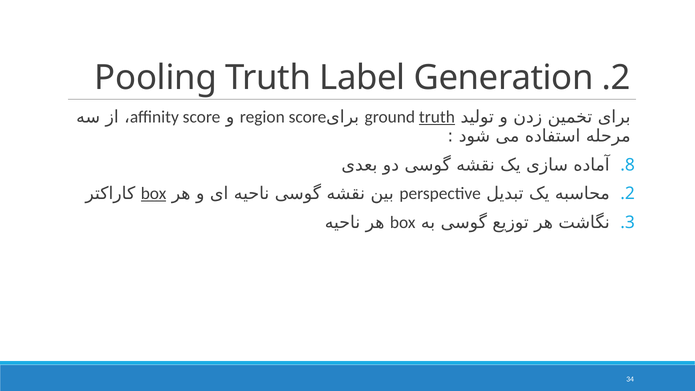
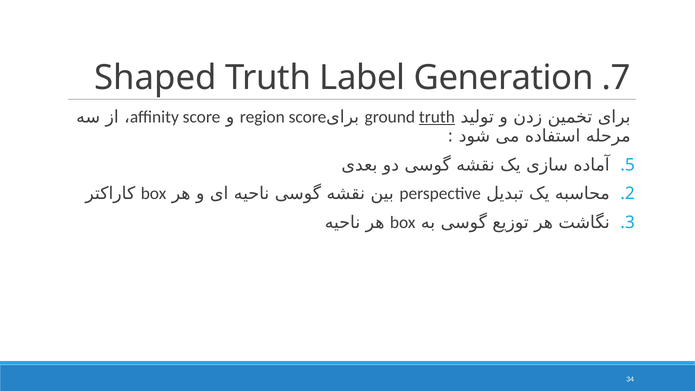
Pooling: Pooling -> Shaped (156, 78)
Generation .2: .2 -> .7 (616, 78)
.8: .8 -> .5 (628, 165)
box underline: present -> none (154, 194)
